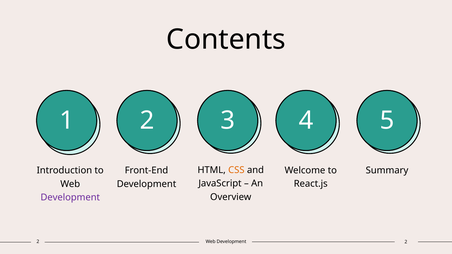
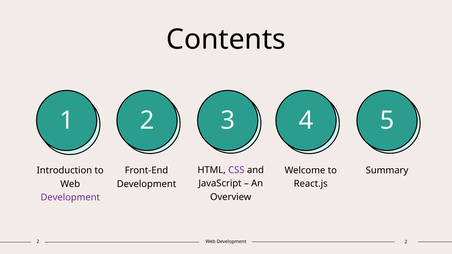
CSS colour: orange -> purple (236, 170)
